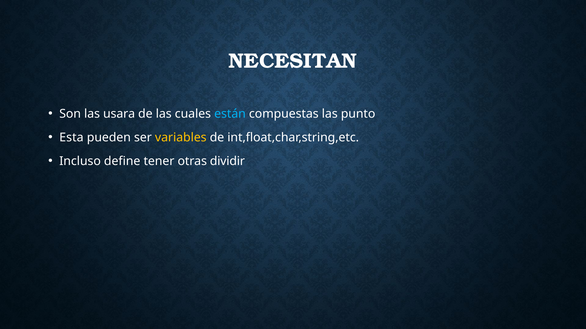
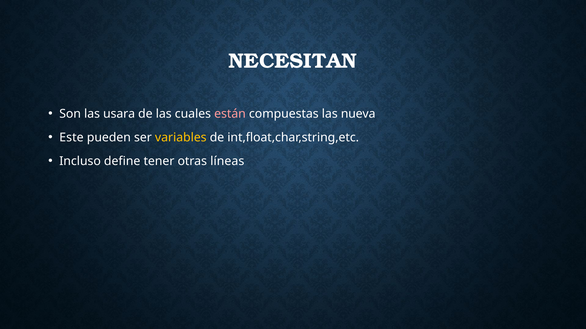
están colour: light blue -> pink (230, 114)
punto: punto -> nueva (358, 114)
Esta: Esta -> Este (71, 138)
dividir: dividir -> líneas (227, 161)
